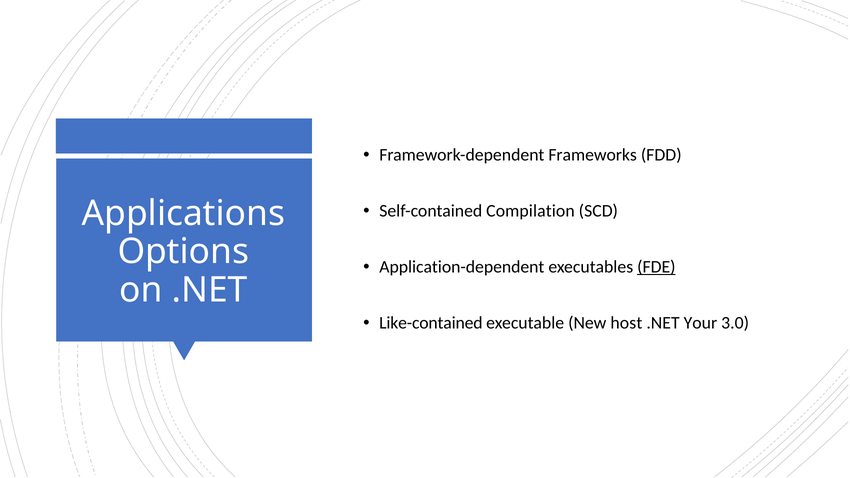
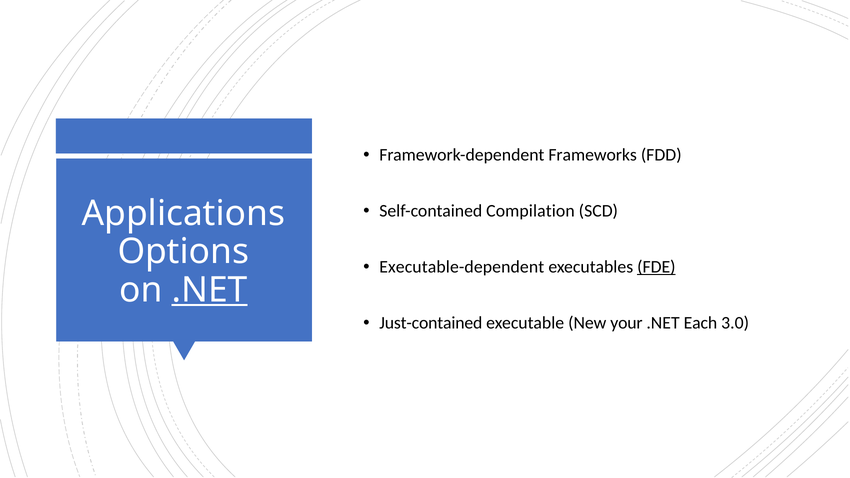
Application-dependent: Application-dependent -> Executable-dependent (462, 267)
.NET underline: none -> present (210, 290)
Like-contained: Like-contained -> Just-contained (431, 323)
host: host -> your (627, 323)
Your: Your -> Each (700, 323)
